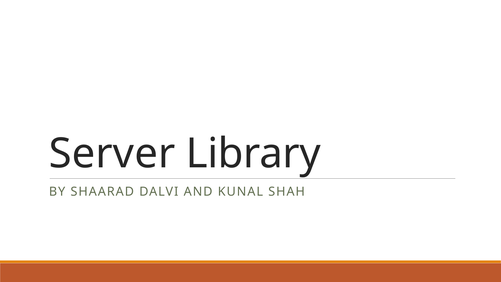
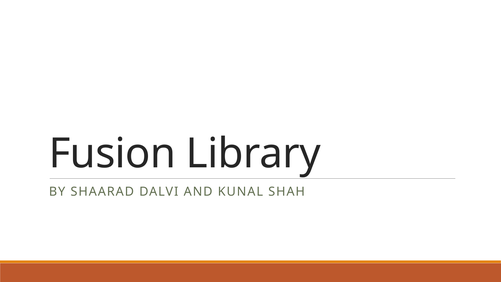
Server: Server -> Fusion (112, 154)
